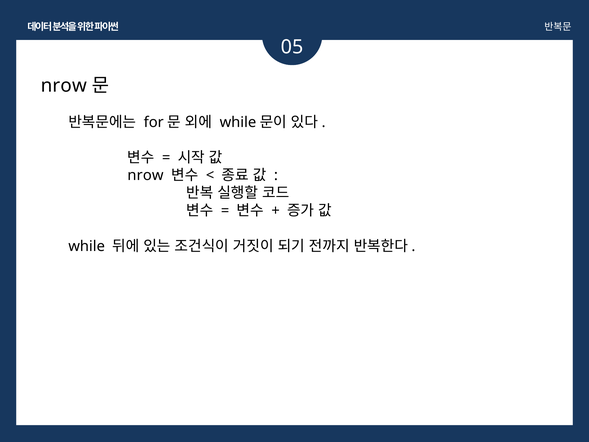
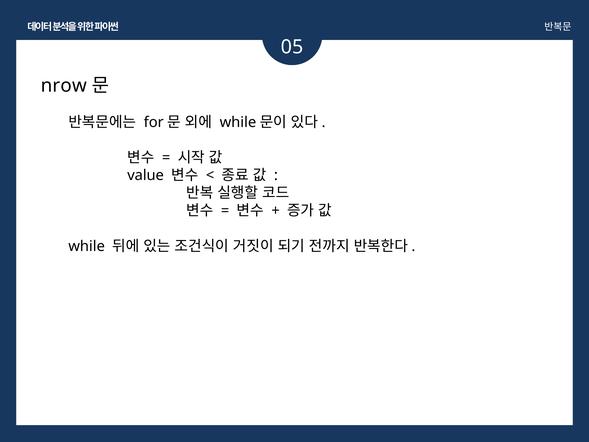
nrow: nrow -> value (146, 175)
